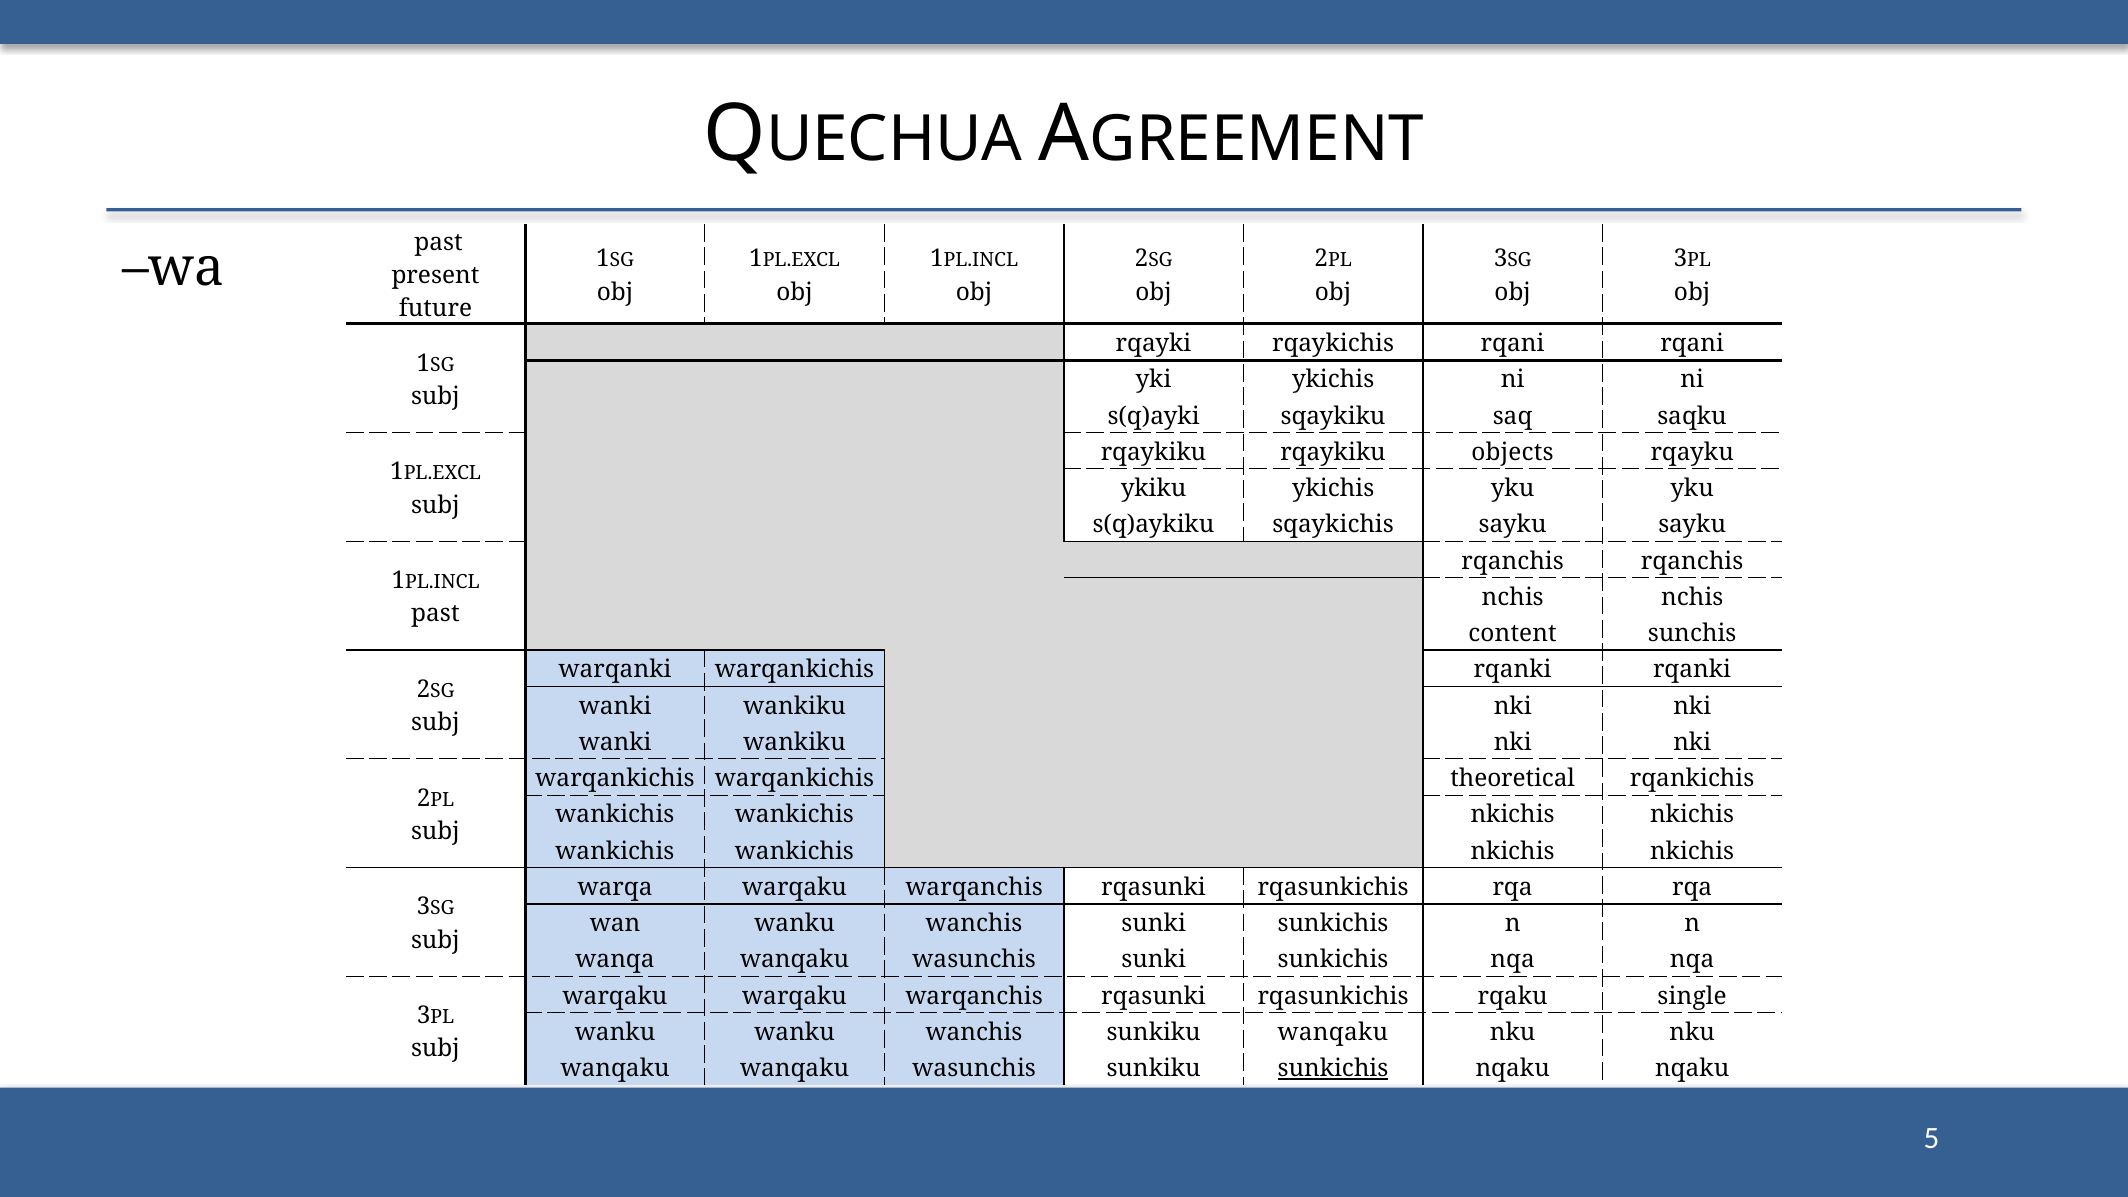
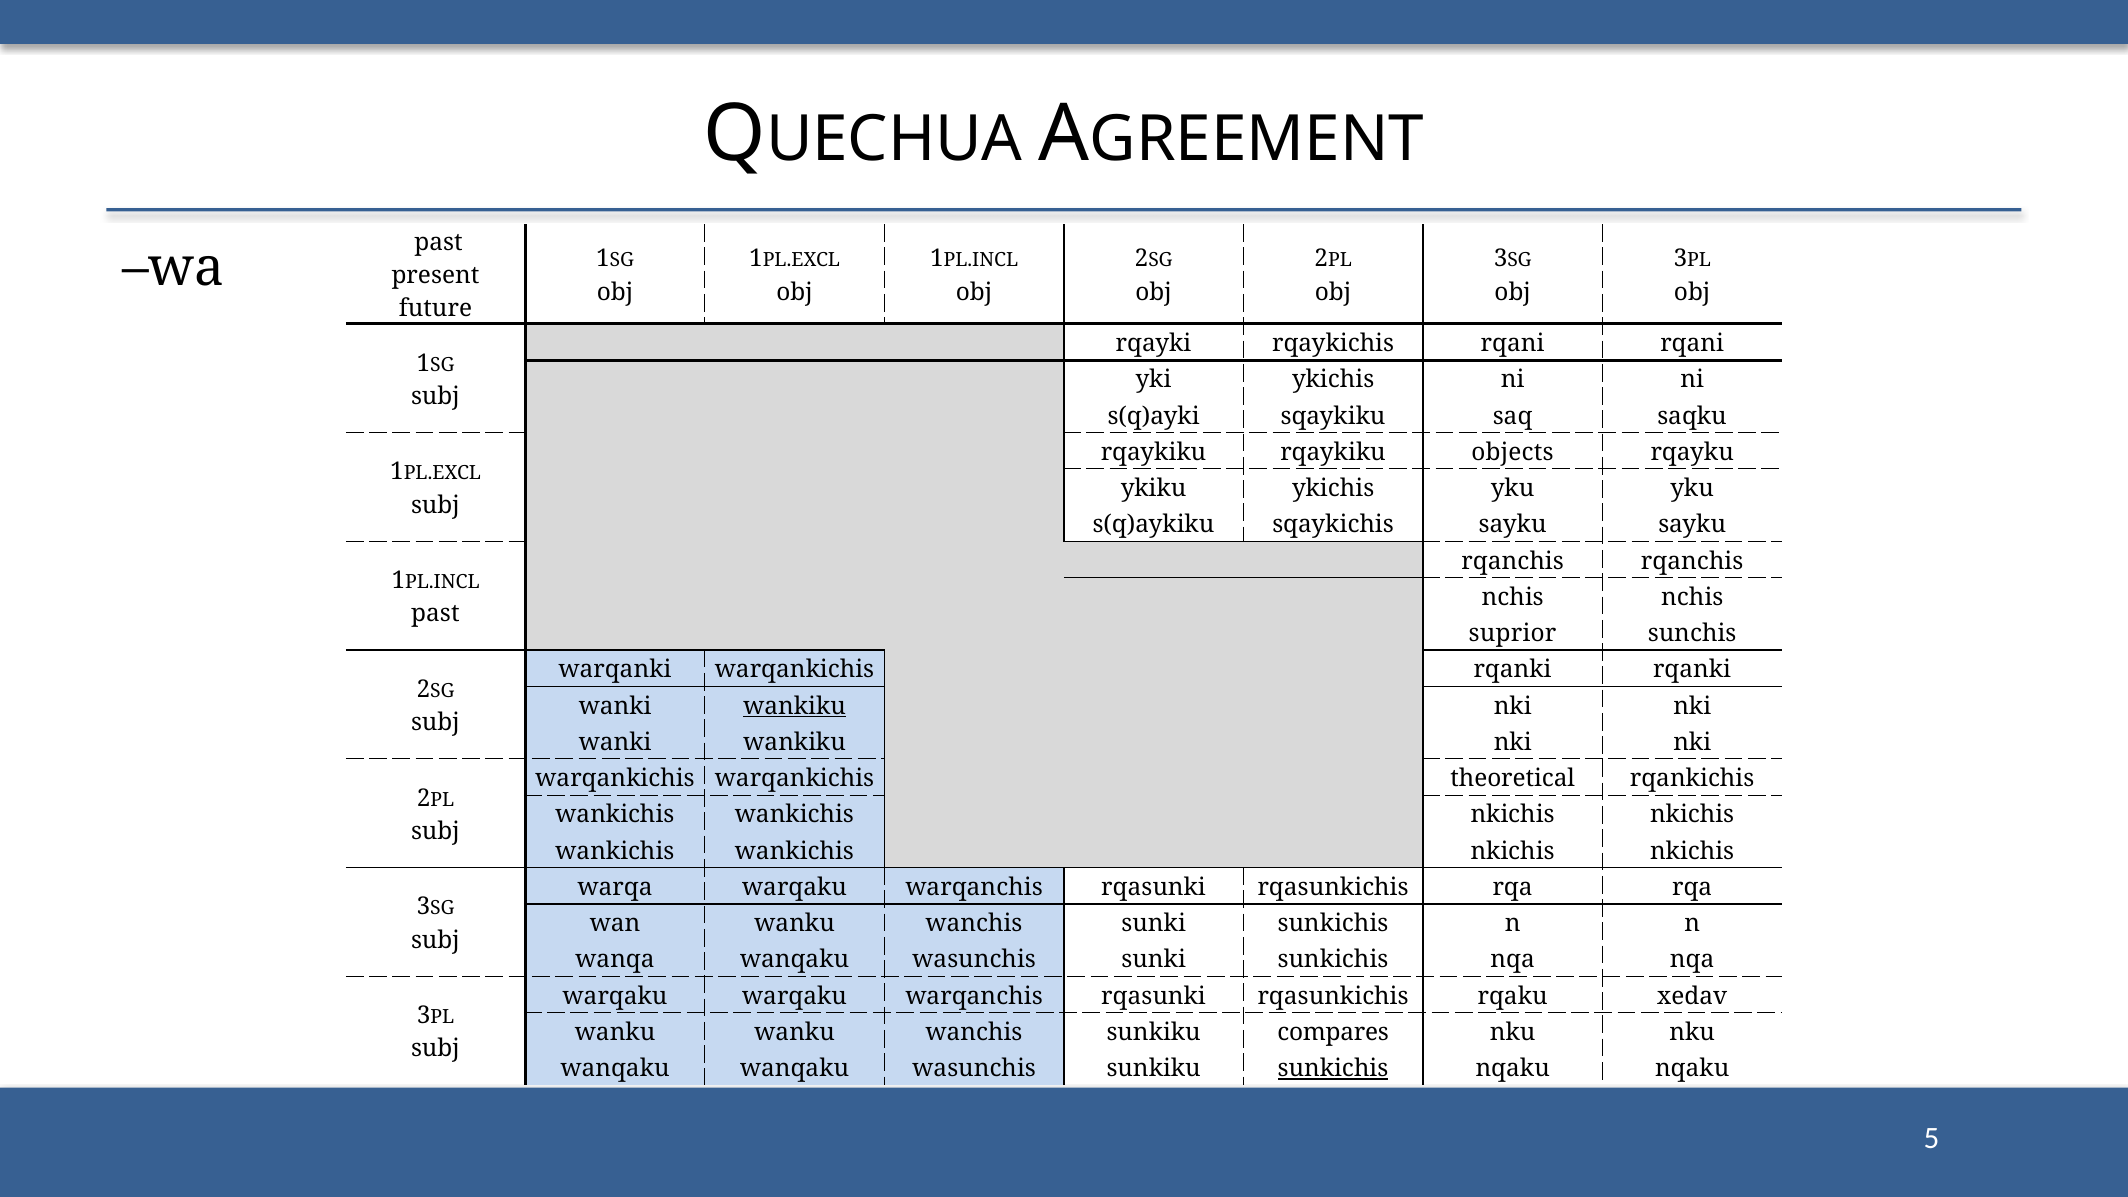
content: content -> suprior (1513, 633)
wankiku underline: none -> present (795, 706)
single: single -> xedav (1692, 996)
sunkiku wanqaku: wanqaku -> compares (1333, 1032)
